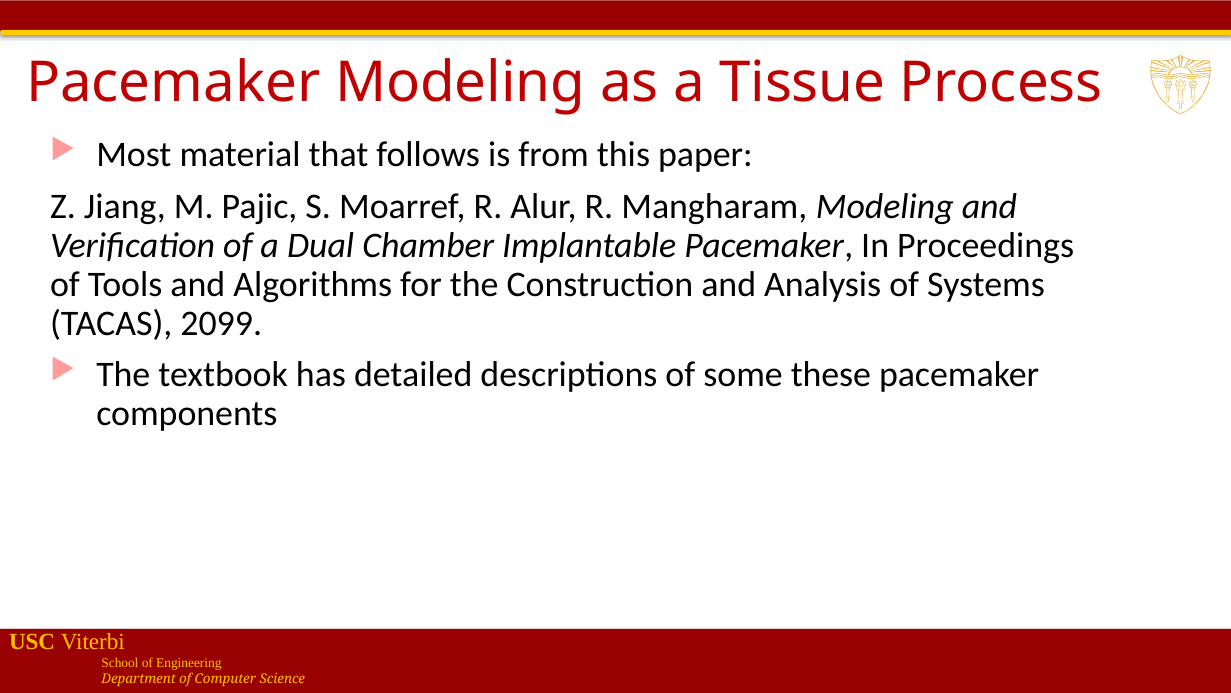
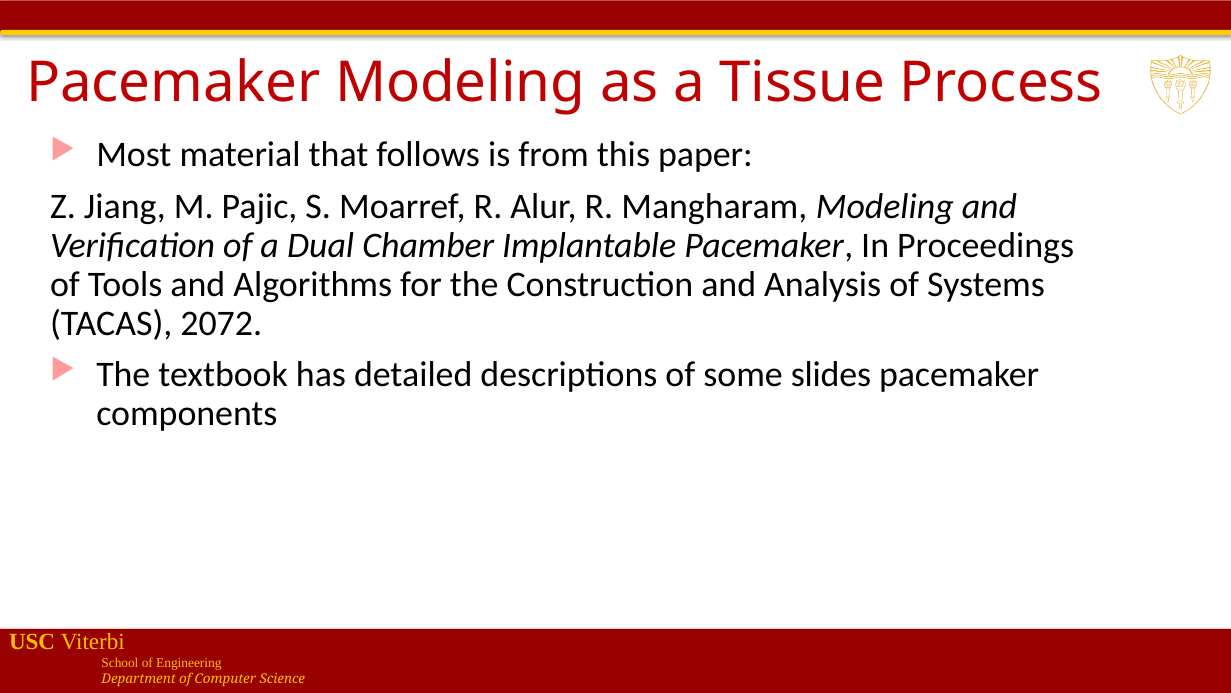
2099: 2099 -> 2072 (221, 323)
these: these -> slides (831, 375)
